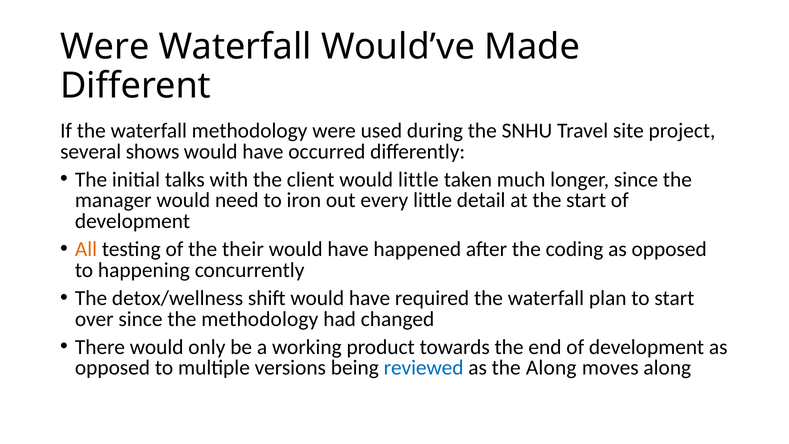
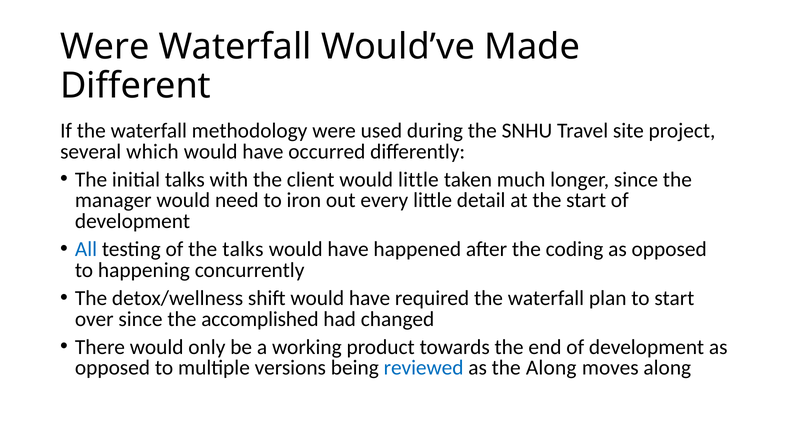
shows: shows -> which (152, 151)
All colour: orange -> blue (86, 249)
the their: their -> talks (243, 249)
the methodology: methodology -> accomplished (260, 319)
